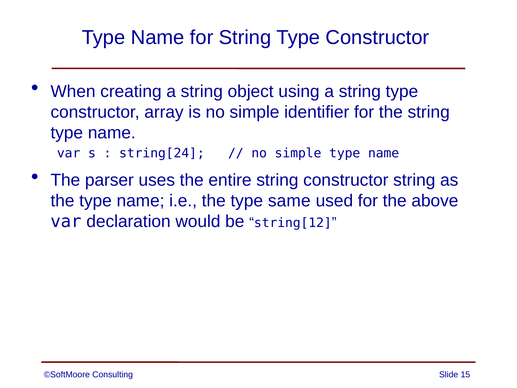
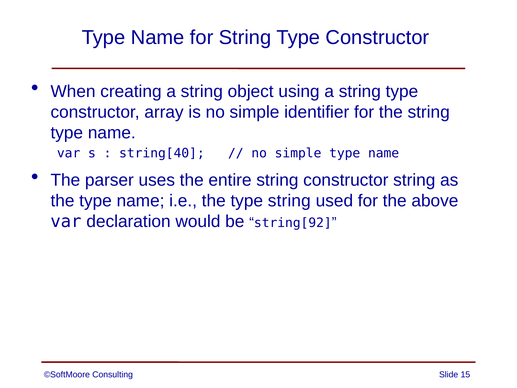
string[24: string[24 -> string[40 (162, 153)
type same: same -> string (289, 201)
string[12: string[12 -> string[92 (293, 223)
